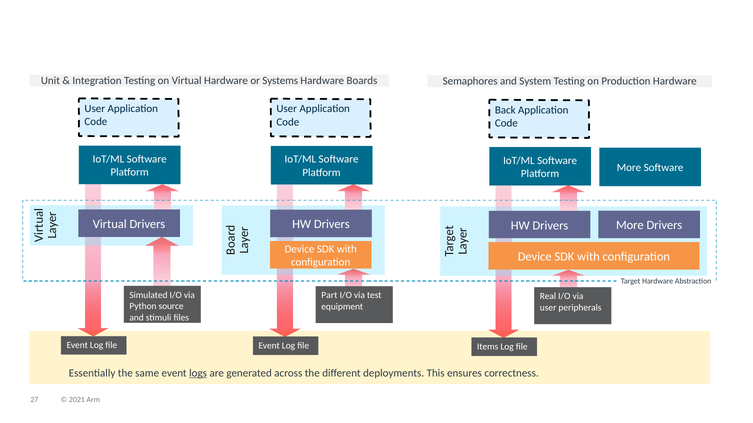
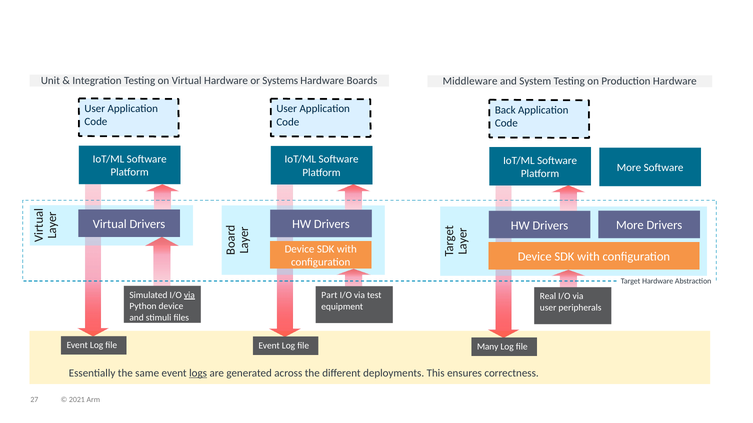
Semaphores: Semaphores -> Middleware (470, 81)
via underline: none -> present (189, 295)
Python source: source -> device (171, 307)
Items: Items -> Many (488, 347)
